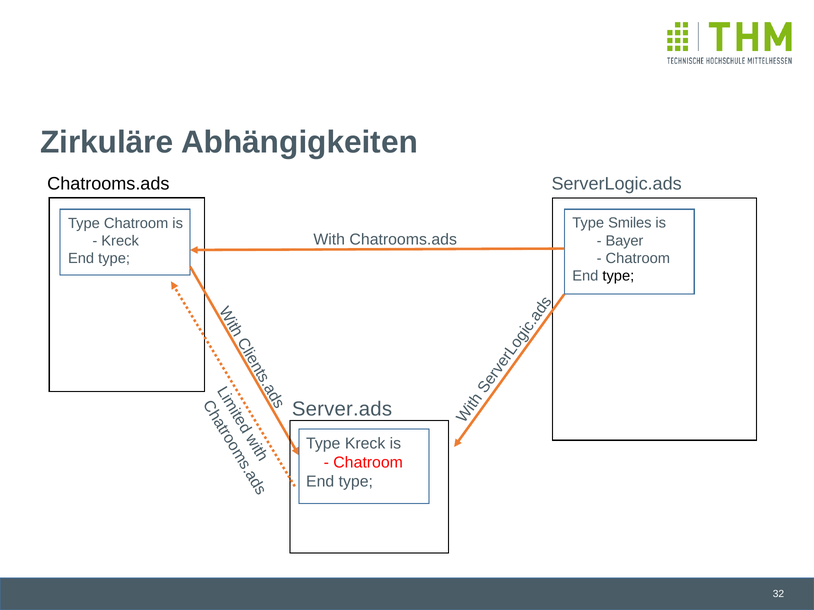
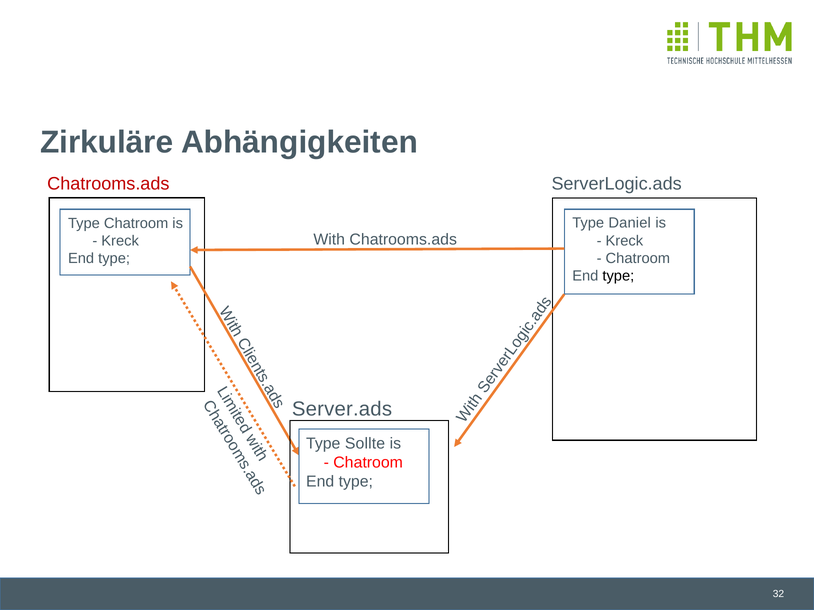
Chatrooms.ads colour: black -> red (108, 184)
Smiles: Smiles -> Daniel (630, 223)
Bayer: Bayer -> Kreck (624, 241)
Type Kreck: Kreck -> Sollte (365, 444)
